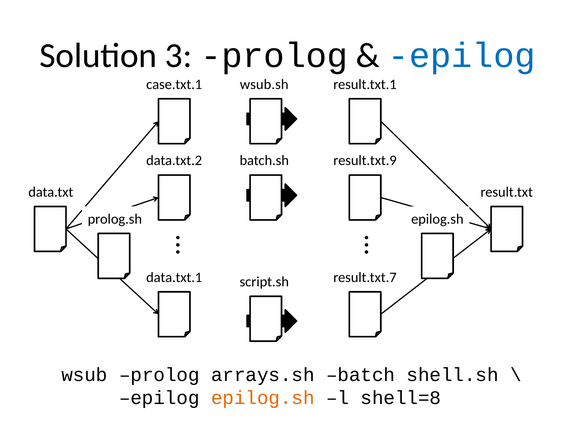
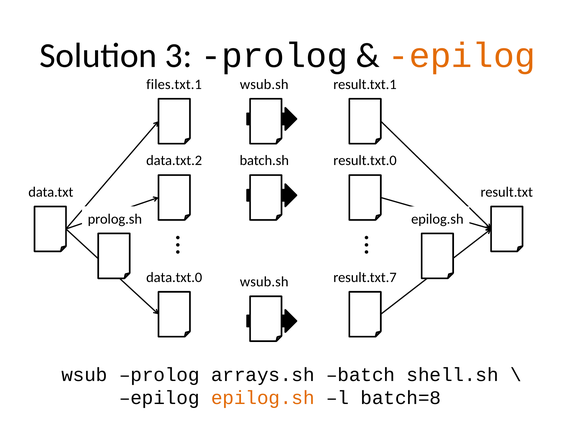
epilog colour: blue -> orange (462, 56)
case.txt.1: case.txt.1 -> files.txt.1 (174, 84)
result.txt.9: result.txt.9 -> result.txt.0 (365, 161)
data.txt.1: data.txt.1 -> data.txt.0 (174, 277)
script.sh: script.sh -> wsub.sh (264, 282)
shell=8: shell=8 -> batch=8 (401, 398)
